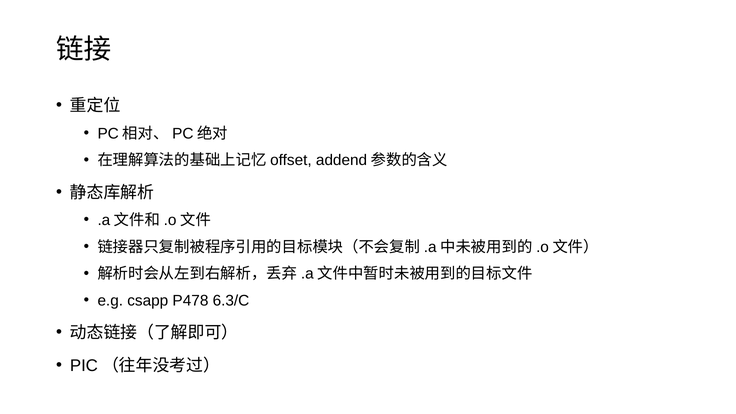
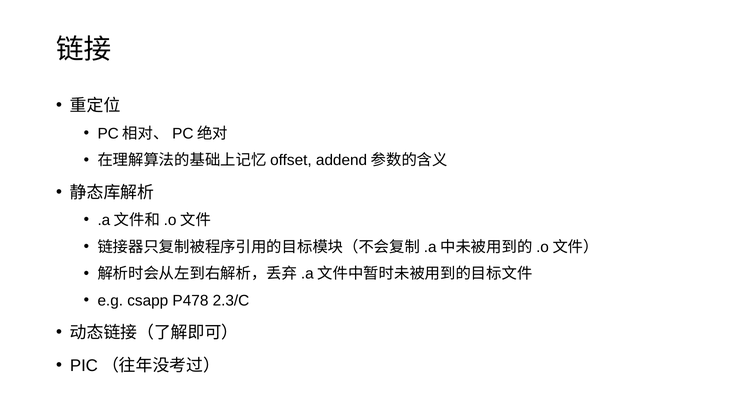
6.3/C: 6.3/C -> 2.3/C (231, 301)
